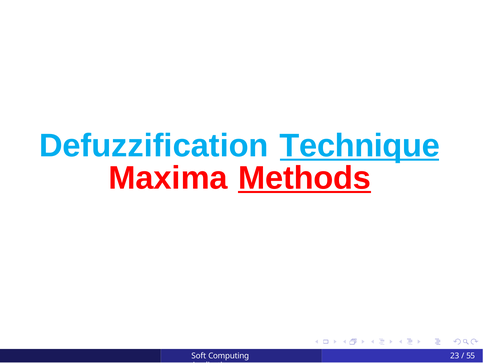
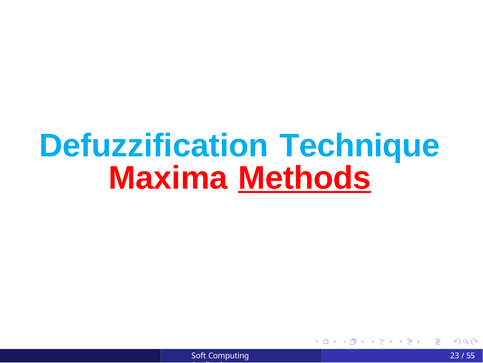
Technique underline: present -> none (360, 145)
